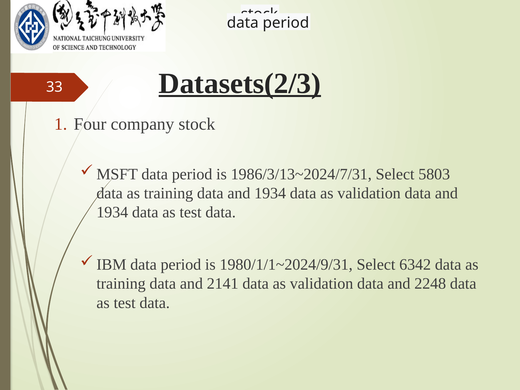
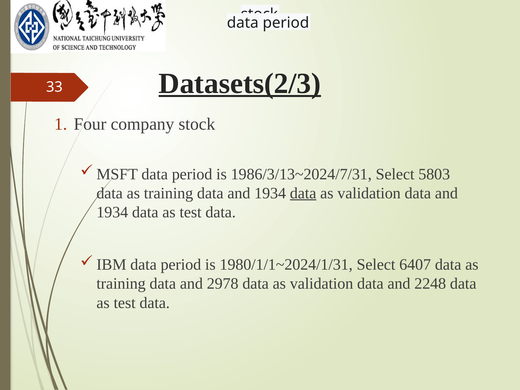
data underline: none -> present (303, 193)
1980/1/1~2024/9/31: 1980/1/1~2024/9/31 -> 1980/1/1~2024/1/31 (286, 265)
6342: 6342 -> 6407 (415, 265)
2141: 2141 -> 2978 (223, 284)
